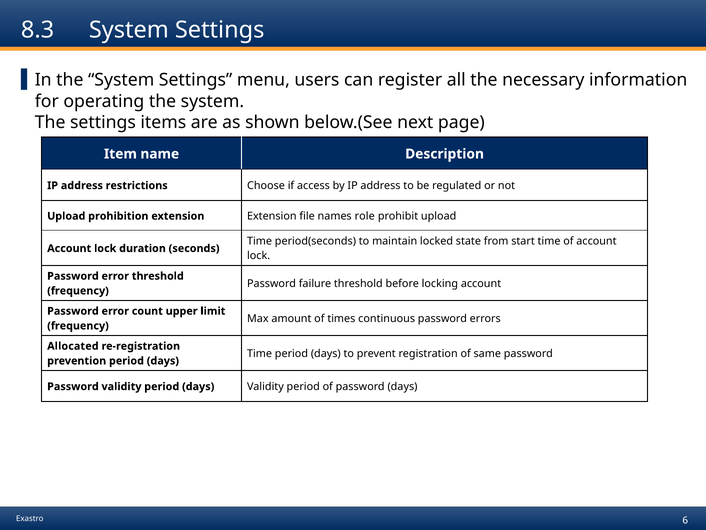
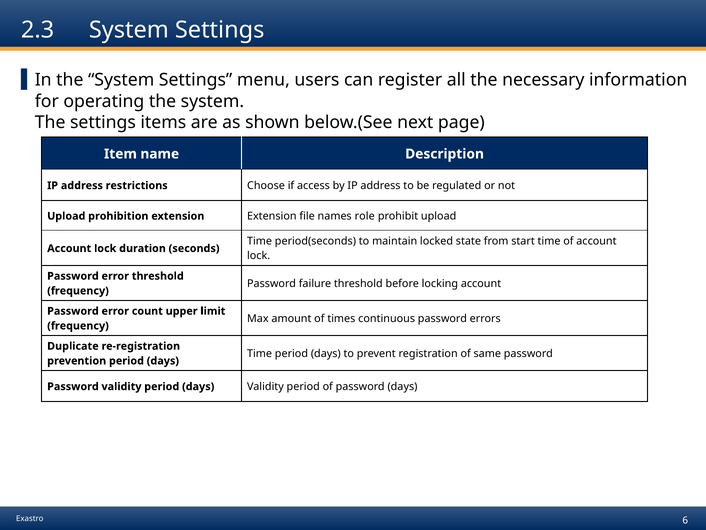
8.3: 8.3 -> 2.3 (38, 30)
Allocated: Allocated -> Duplicate (73, 346)
